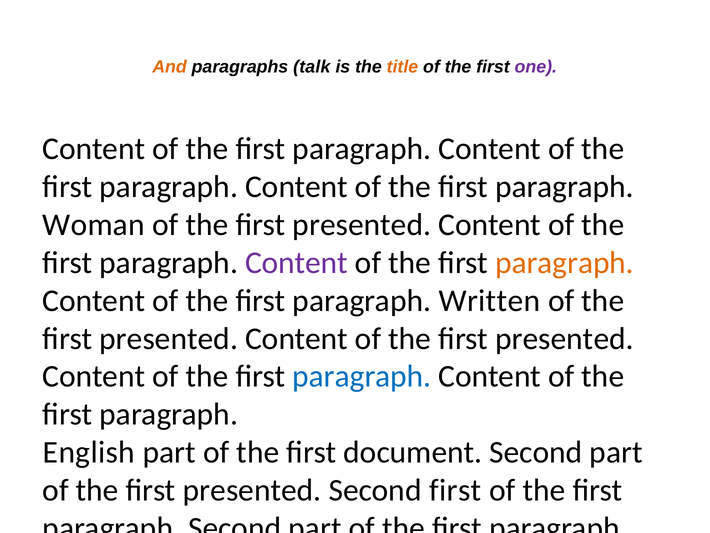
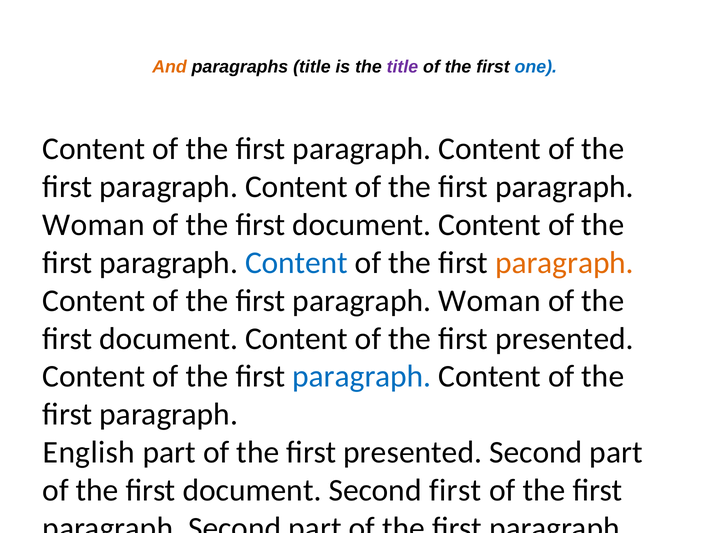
paragraphs talk: talk -> title (312, 67)
title colour: orange -> purple (402, 67)
one colour: purple -> blue (536, 67)
presented: presented -> document (362, 225)
Content colour: purple -> blue (297, 263)
Written: Written -> Woman (489, 300)
presented: presented -> document (169, 338)
document: document -> presented (413, 452)
presented: presented -> document (252, 490)
